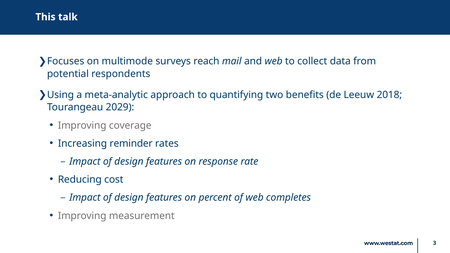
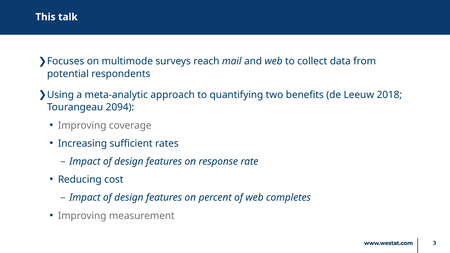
2029: 2029 -> 2094 (120, 107)
reminder: reminder -> sufficient (131, 144)
